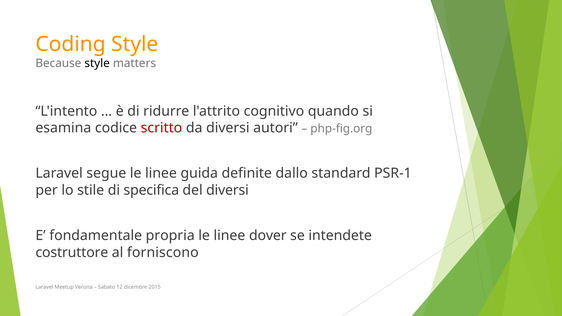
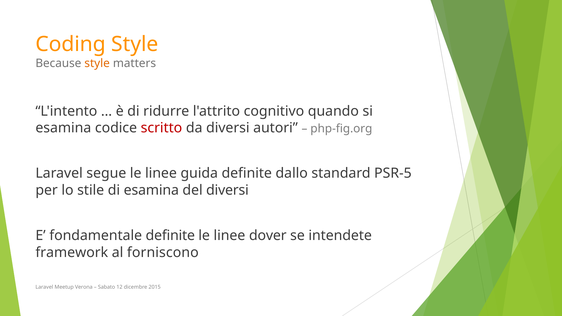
style colour: black -> orange (97, 63)
PSR-1: PSR-1 -> PSR-5 (393, 173)
di specifica: specifica -> esamina (151, 190)
fondamentale propria: propria -> definite (170, 236)
costruttore: costruttore -> framework (72, 253)
